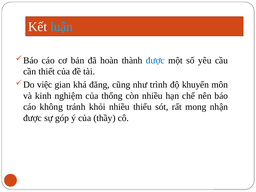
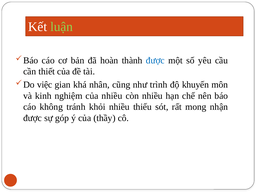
luận colour: light blue -> light green (62, 27)
đăng: đăng -> nhân (99, 85)
của thống: thống -> nhiều (112, 96)
